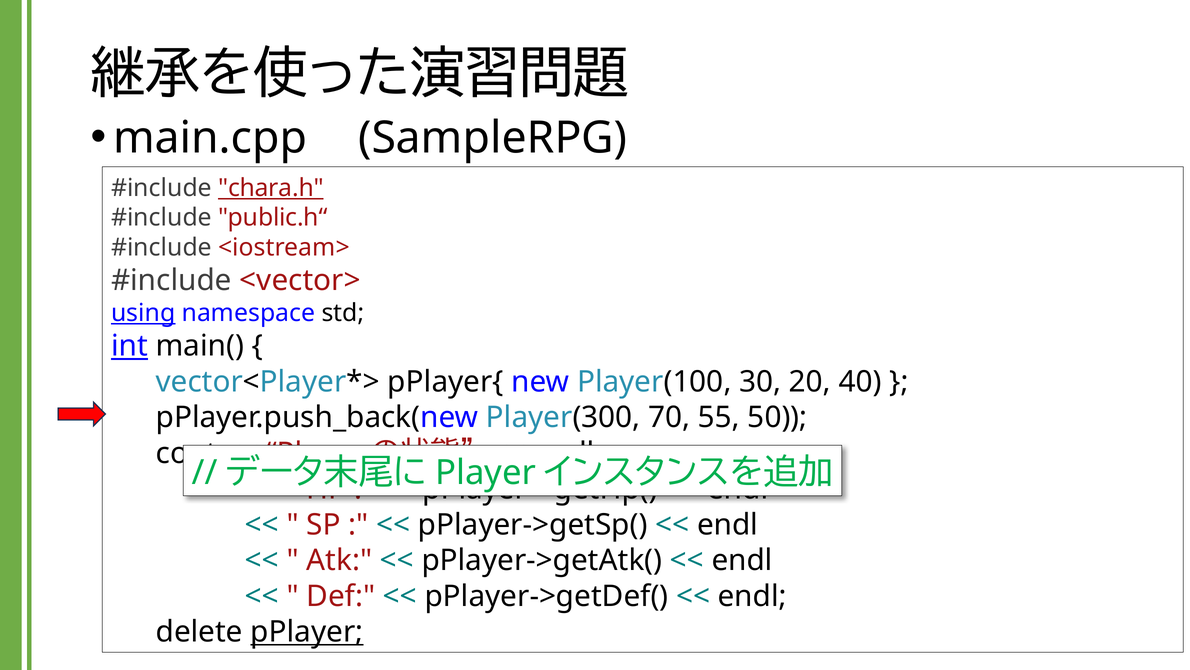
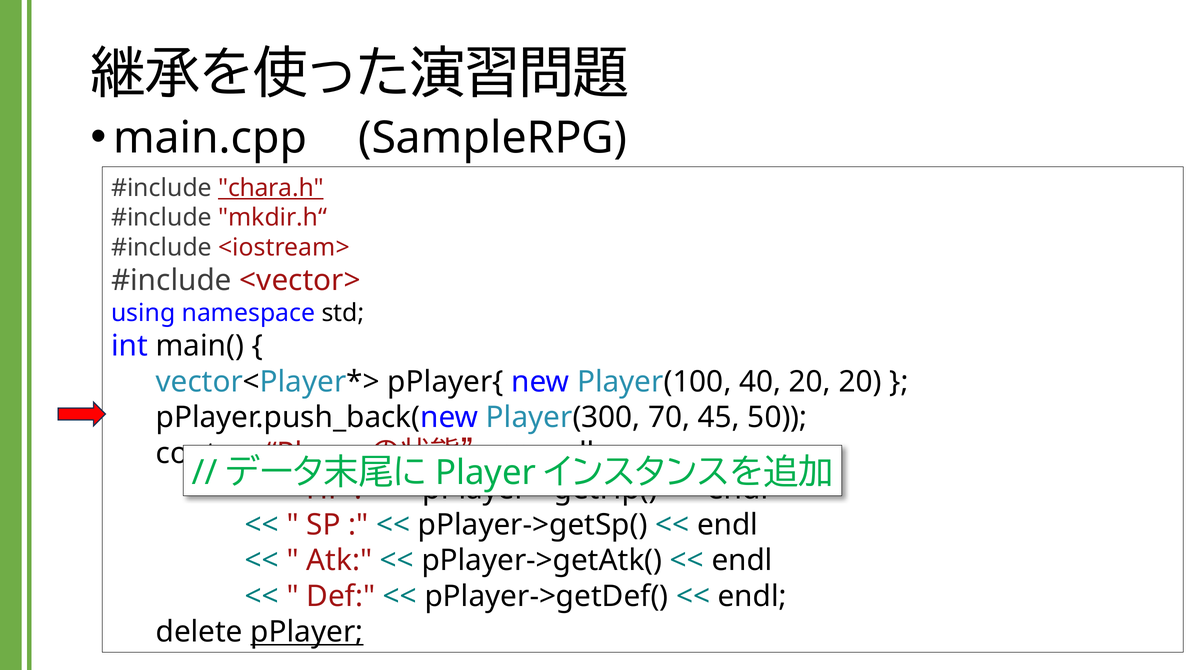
public.h“: public.h“ -> mkdir.h“ (273, 218)
using underline: present -> none (143, 313)
int underline: present -> none (129, 346)
30: 30 -> 40 (760, 382)
20 40: 40 -> 20 (860, 382)
55: 55 -> 45 (719, 417)
